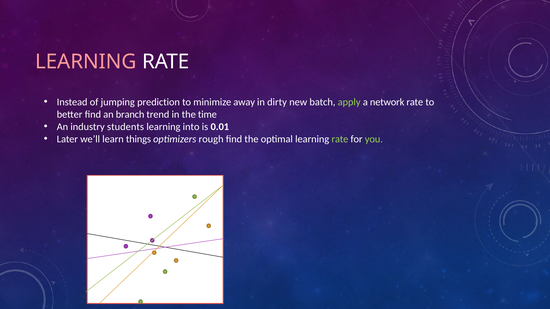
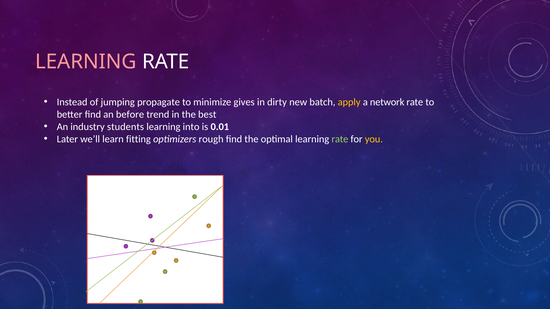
prediction: prediction -> propagate (159, 102)
away: away -> gives (244, 102)
apply colour: light green -> yellow (349, 102)
branch: branch -> before (130, 114)
time: time -> best (207, 114)
things: things -> fitting (138, 139)
you colour: light green -> yellow (374, 139)
